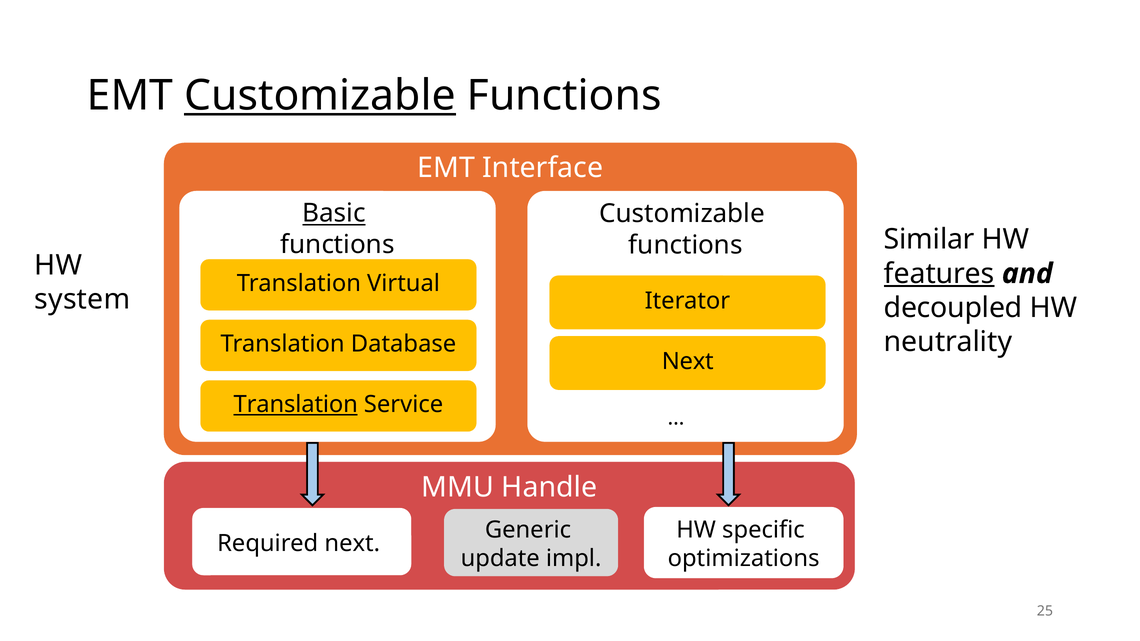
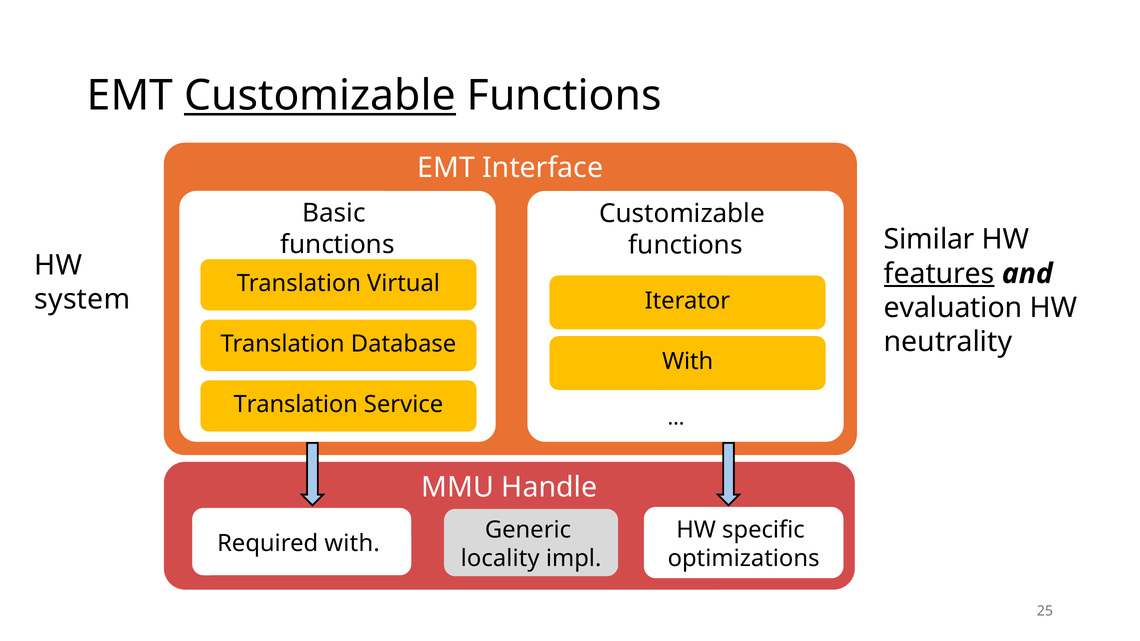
Basic underline: present -> none (334, 213)
decoupled: decoupled -> evaluation (953, 308)
Next: Next -> With (688, 362)
Translation underline: present -> none (296, 405)
Required next: next -> with (352, 543)
update: update -> locality (500, 559)
